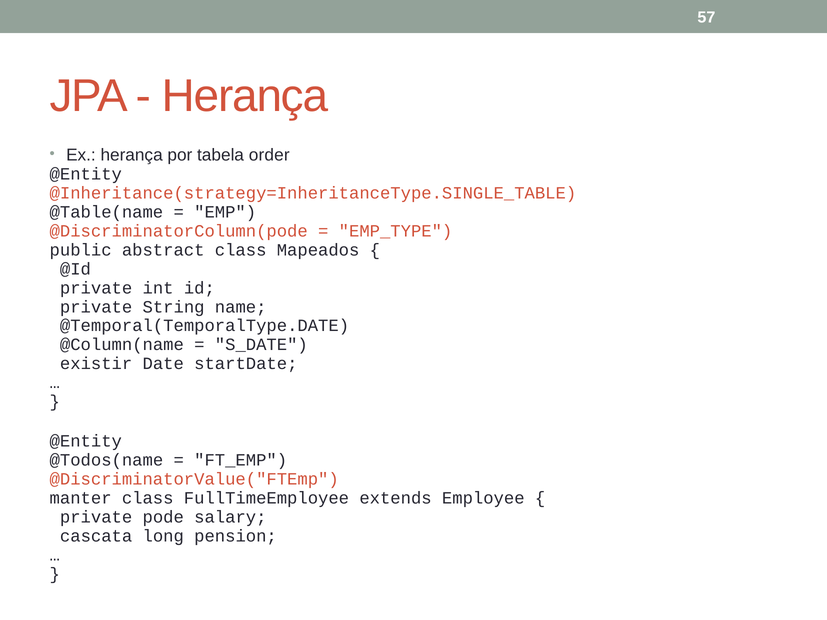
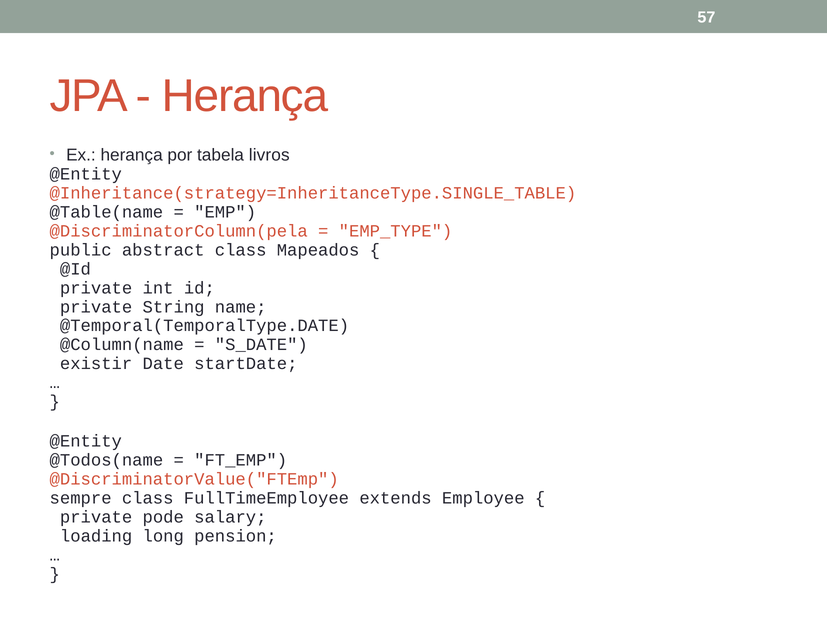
order: order -> livros (269, 155)
@DiscriminatorColumn(pode: @DiscriminatorColumn(pode -> @DiscriminatorColumn(pela (179, 231)
manter: manter -> sempre (81, 498)
cascata: cascata -> loading (96, 536)
